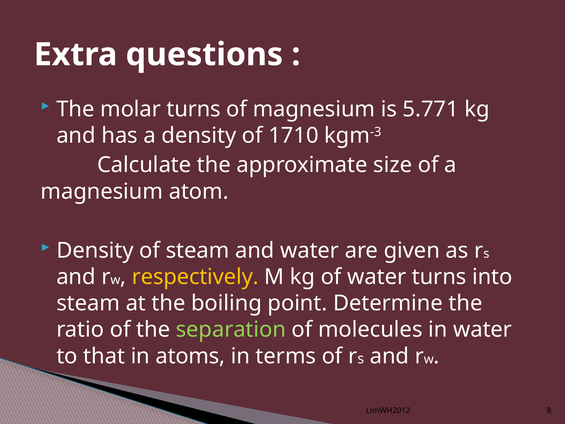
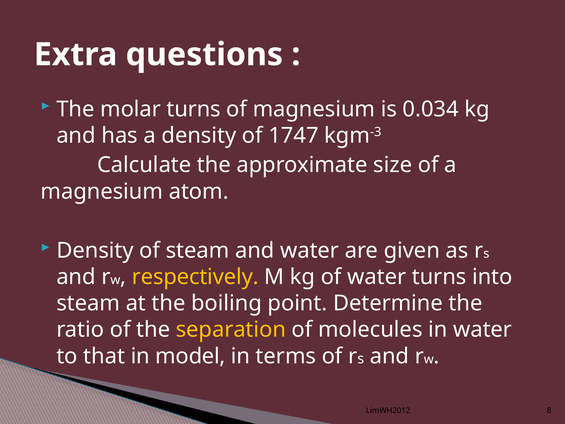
5.771: 5.771 -> 0.034 (431, 109)
1710: 1710 -> 1747 (294, 135)
separation colour: light green -> yellow (231, 330)
atoms: atoms -> model (190, 356)
